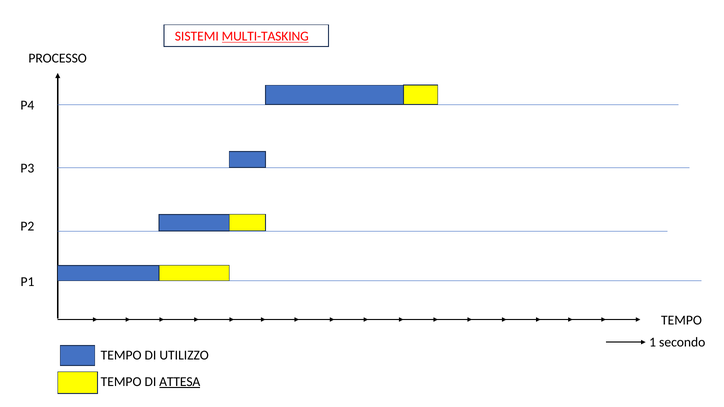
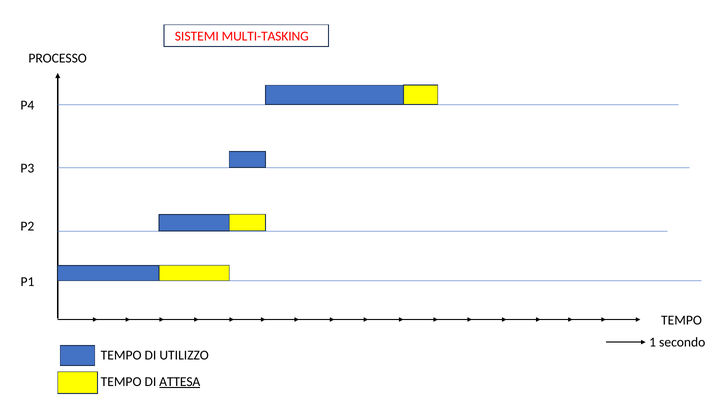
MULTI-TASKING underline: present -> none (265, 37)
